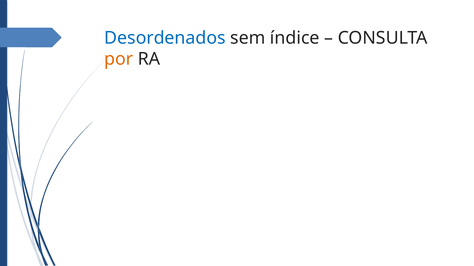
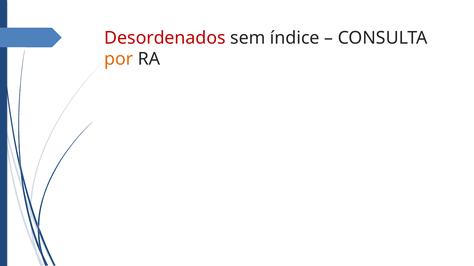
Desordenados colour: blue -> red (165, 38)
